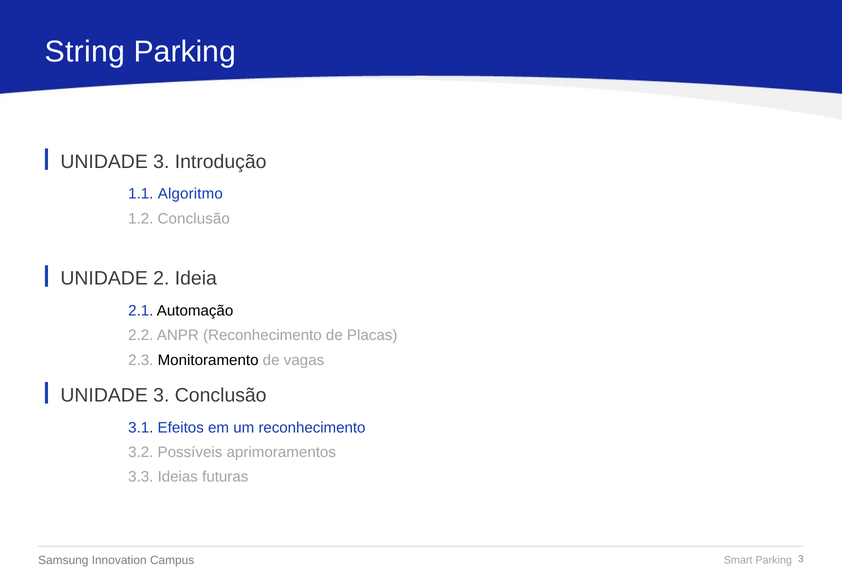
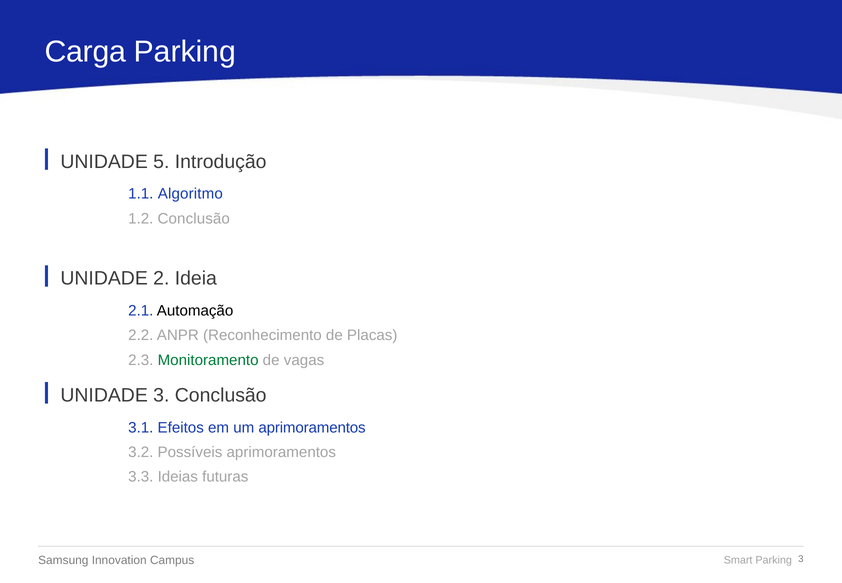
String: String -> Carga (85, 52)
3: 3 -> 5 (161, 162)
Monitoramento colour: black -> green (208, 360)
um reconhecimento: reconhecimento -> aprimoramentos (312, 428)
